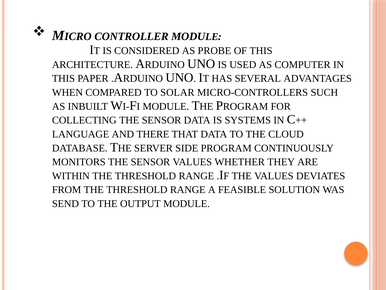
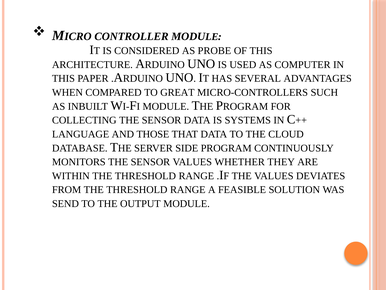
SOLAR: SOLAR -> GREAT (177, 92)
THERE: THERE -> THOSE (153, 134)
